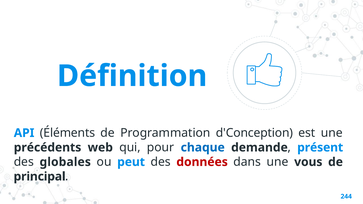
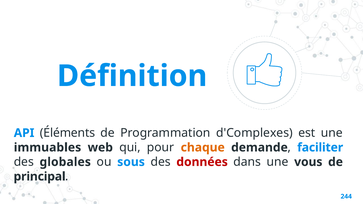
d'Conception: d'Conception -> d'Complexes (254, 133)
précédents: précédents -> immuables (48, 148)
chaque colour: blue -> orange (203, 148)
présent: présent -> faciliter (320, 148)
peut: peut -> sous (131, 162)
